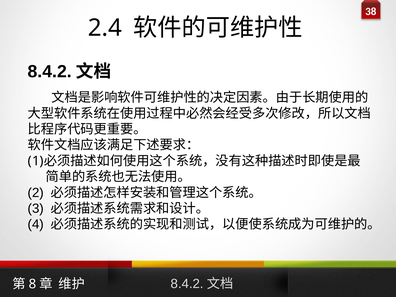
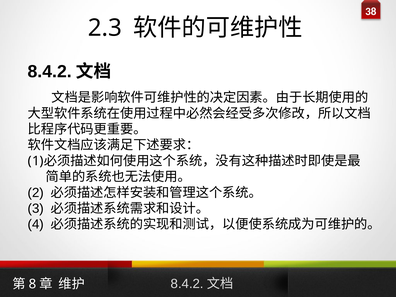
2.4: 2.4 -> 2.3 (105, 28)
